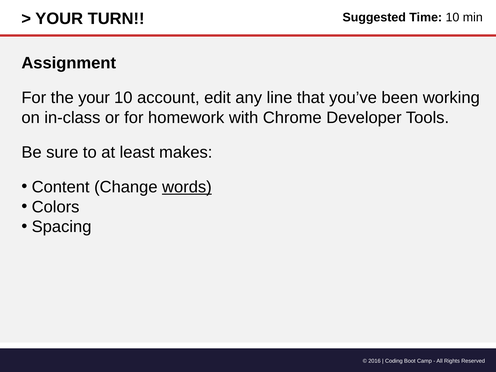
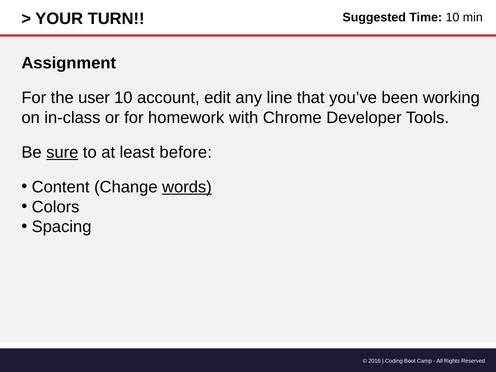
the your: your -> user (94, 98)
sure underline: none -> present (62, 152)
makes: makes -> before (186, 152)
